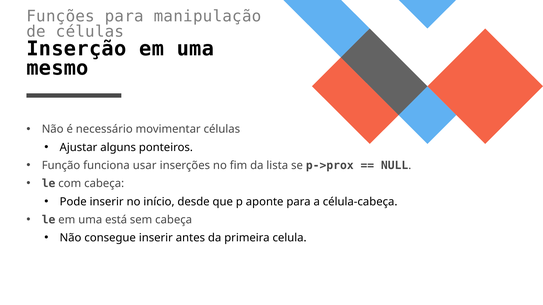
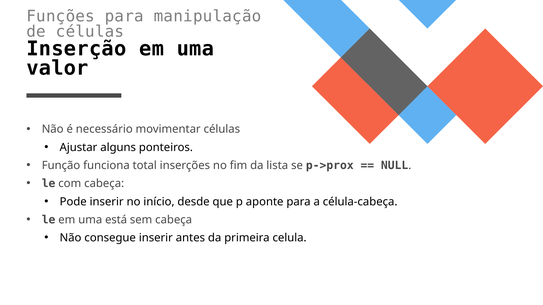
mesmo: mesmo -> valor (58, 68)
usar: usar -> total (145, 166)
